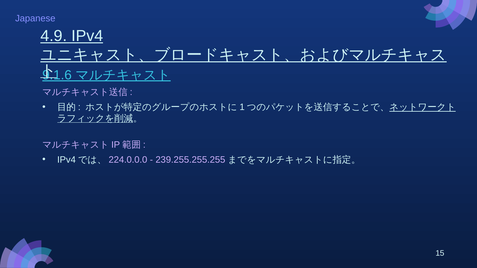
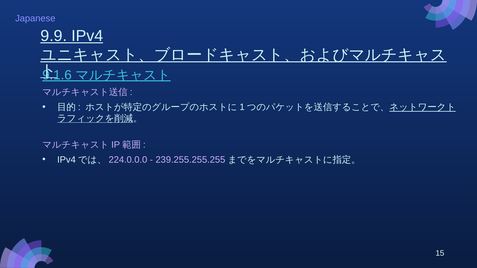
4.9: 4.9 -> 9.9 (54, 36)
